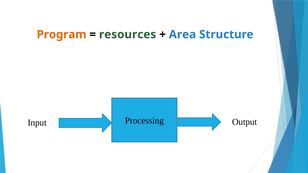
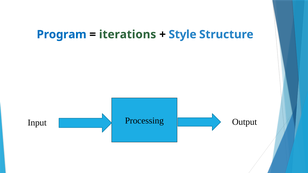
Program colour: orange -> blue (62, 35)
resources: resources -> iterations (128, 35)
Area: Area -> Style (183, 35)
